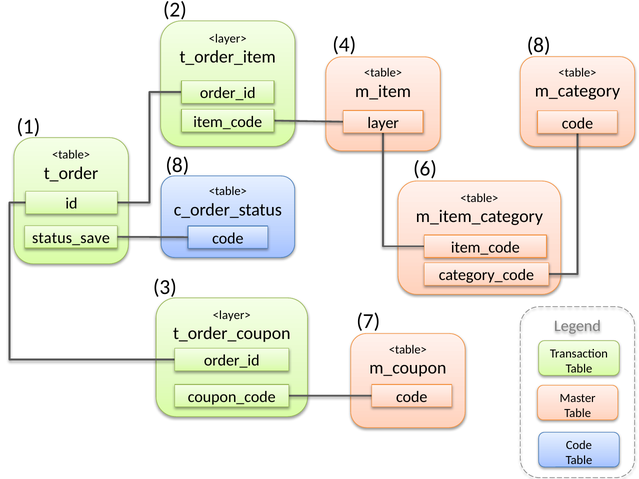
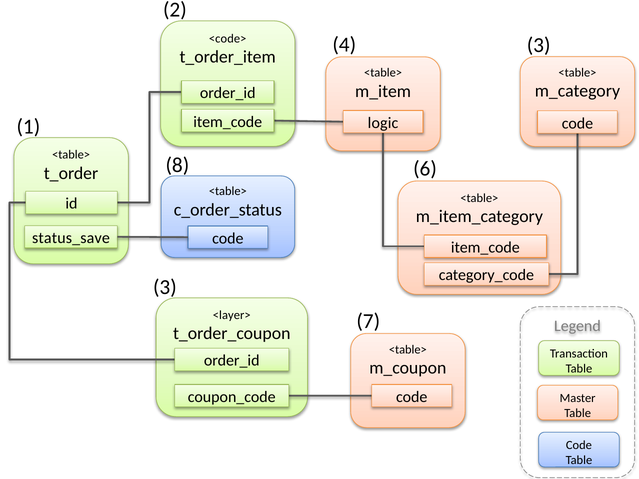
<layer>: <layer> -> <code> (228, 38)
4 8: 8 -> 3 (539, 45)
layer: layer -> logic (383, 123)
